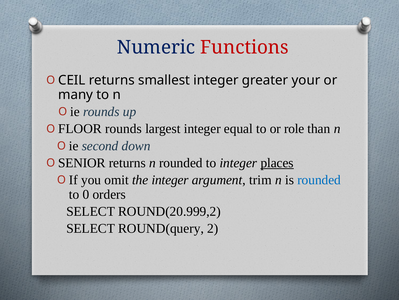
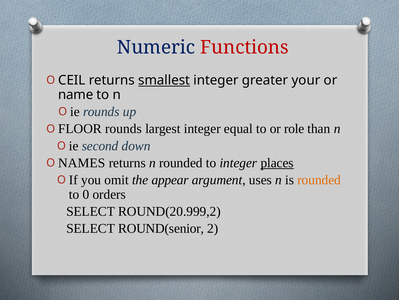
smallest underline: none -> present (164, 80)
many: many -> name (76, 94)
SENIOR: SENIOR -> NAMES (82, 163)
the integer: integer -> appear (170, 180)
trim: trim -> uses (260, 180)
rounded colour: blue -> orange (319, 180)
ROUND(query: ROUND(query -> ROUND(senior (161, 228)
